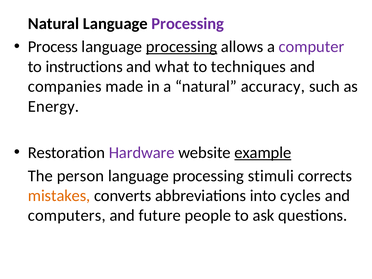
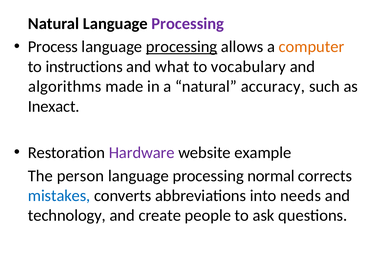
computer colour: purple -> orange (312, 47)
techniques: techniques -> vocabulary (248, 67)
companies: companies -> algorithms (65, 86)
Energy: Energy -> Inexact (54, 106)
example underline: present -> none (263, 153)
stimuli: stimuli -> normal (271, 176)
mistakes colour: orange -> blue (59, 196)
cycles: cycles -> needs (301, 196)
computers: computers -> technology (67, 216)
future: future -> create (160, 216)
